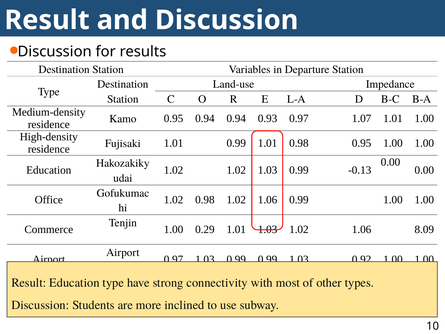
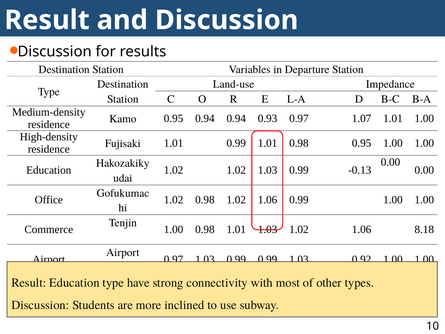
1.00 0.29: 0.29 -> 0.98 (205, 229)
8.09: 8.09 -> 8.18 (424, 229)
